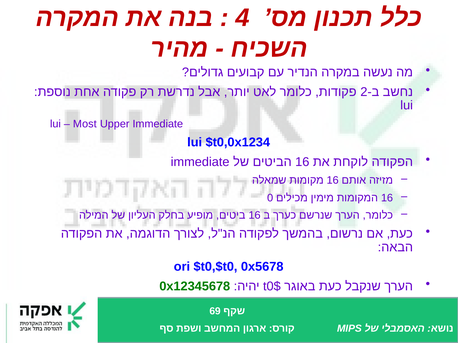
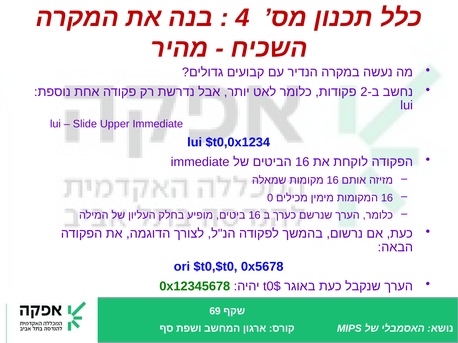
Most: Most -> Slide (85, 124)
